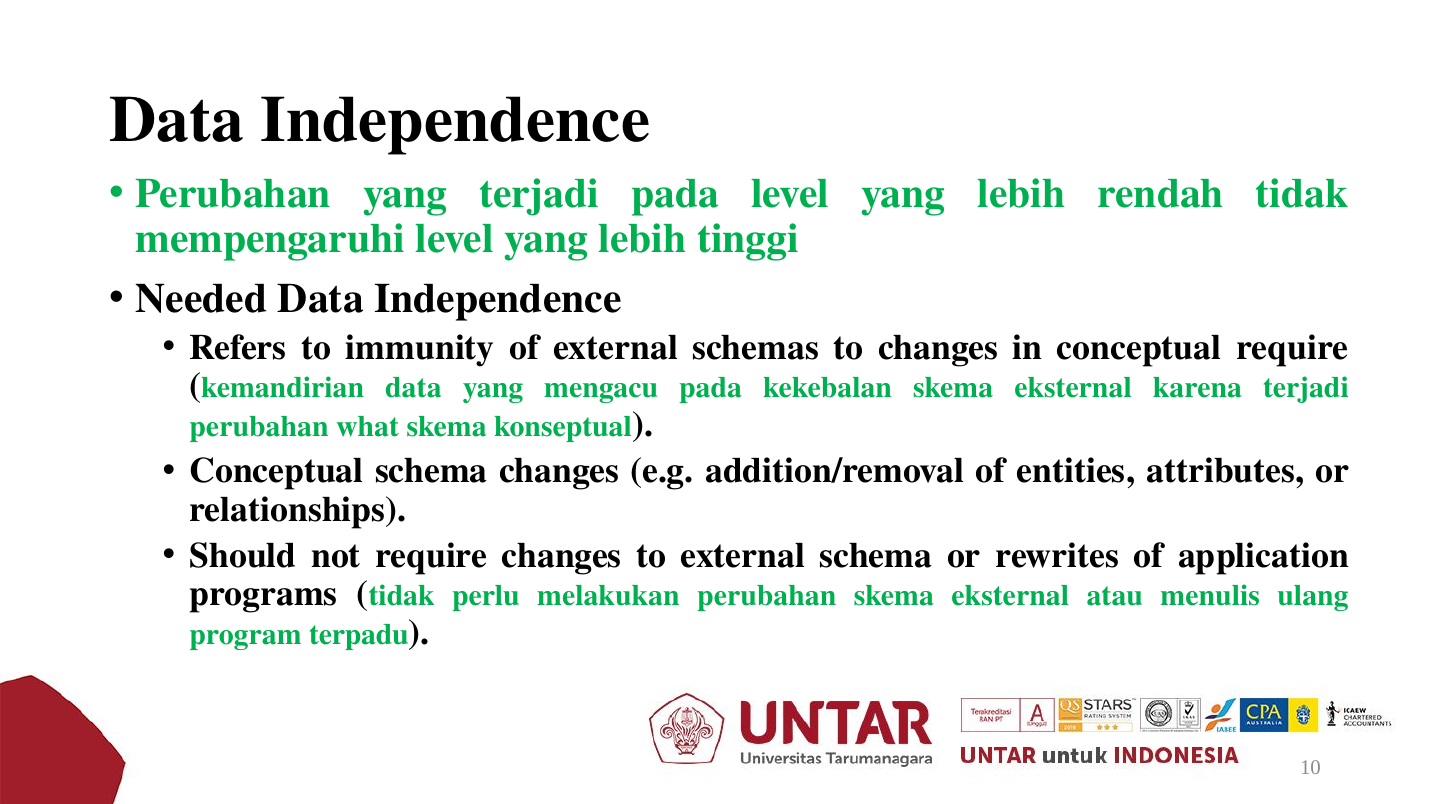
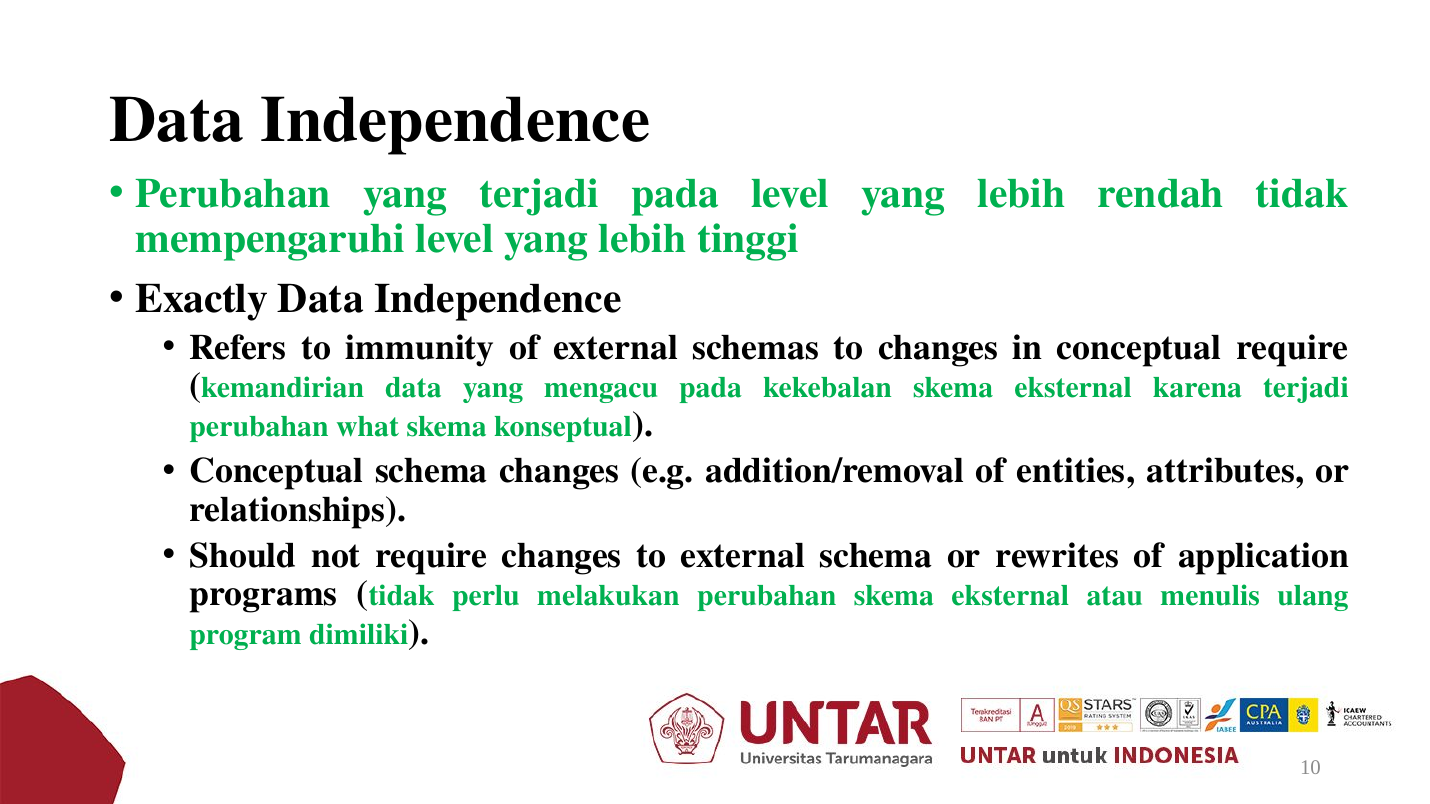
Needed: Needed -> Exactly (202, 298)
terpadu: terpadu -> dimiliki (359, 635)
